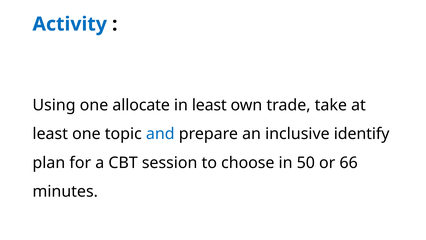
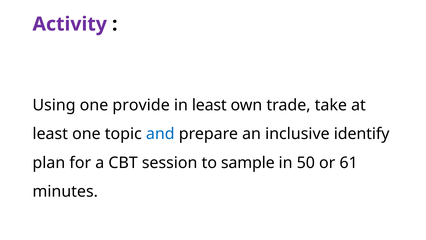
Activity colour: blue -> purple (70, 24)
allocate: allocate -> provide (141, 105)
choose: choose -> sample (248, 163)
66: 66 -> 61 (349, 163)
